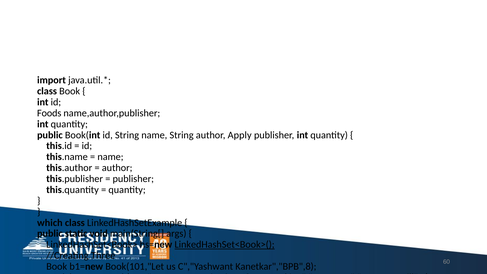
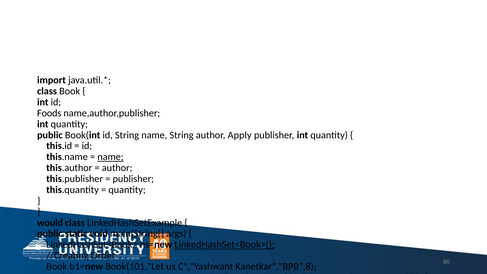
name underline: none -> present (110, 157)
which: which -> would (50, 223)
Three: Three -> Order (103, 255)
